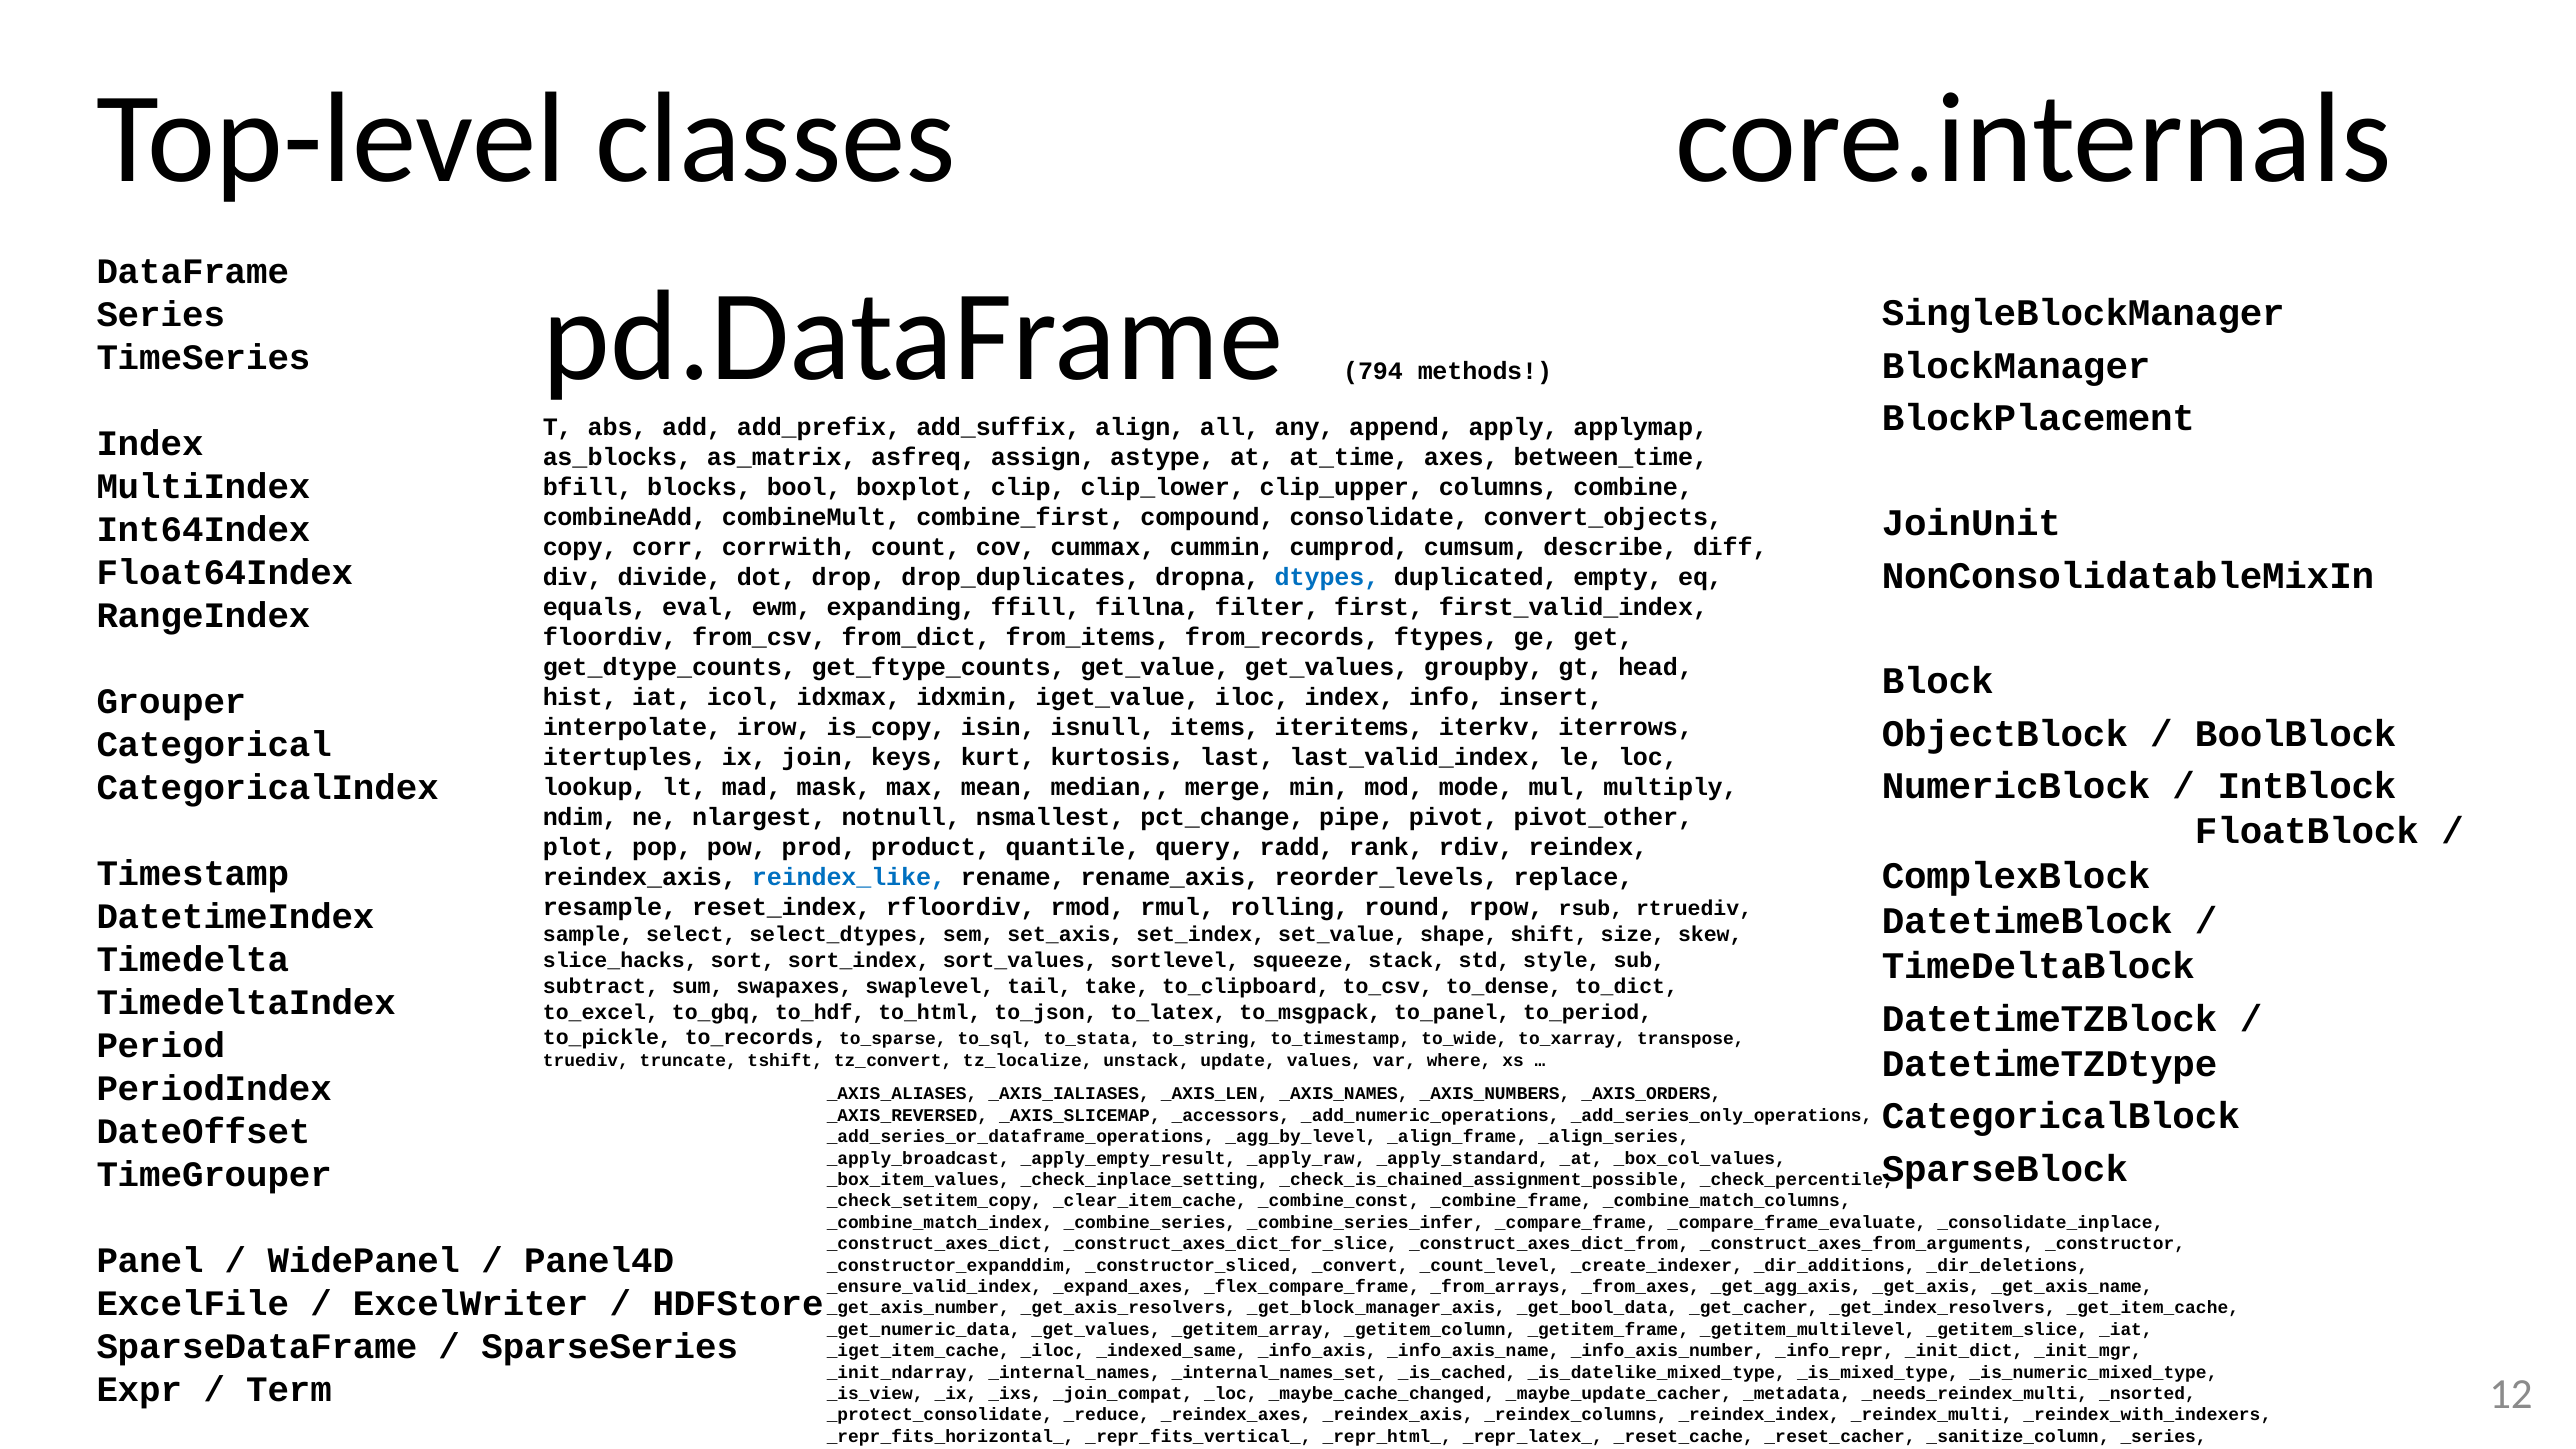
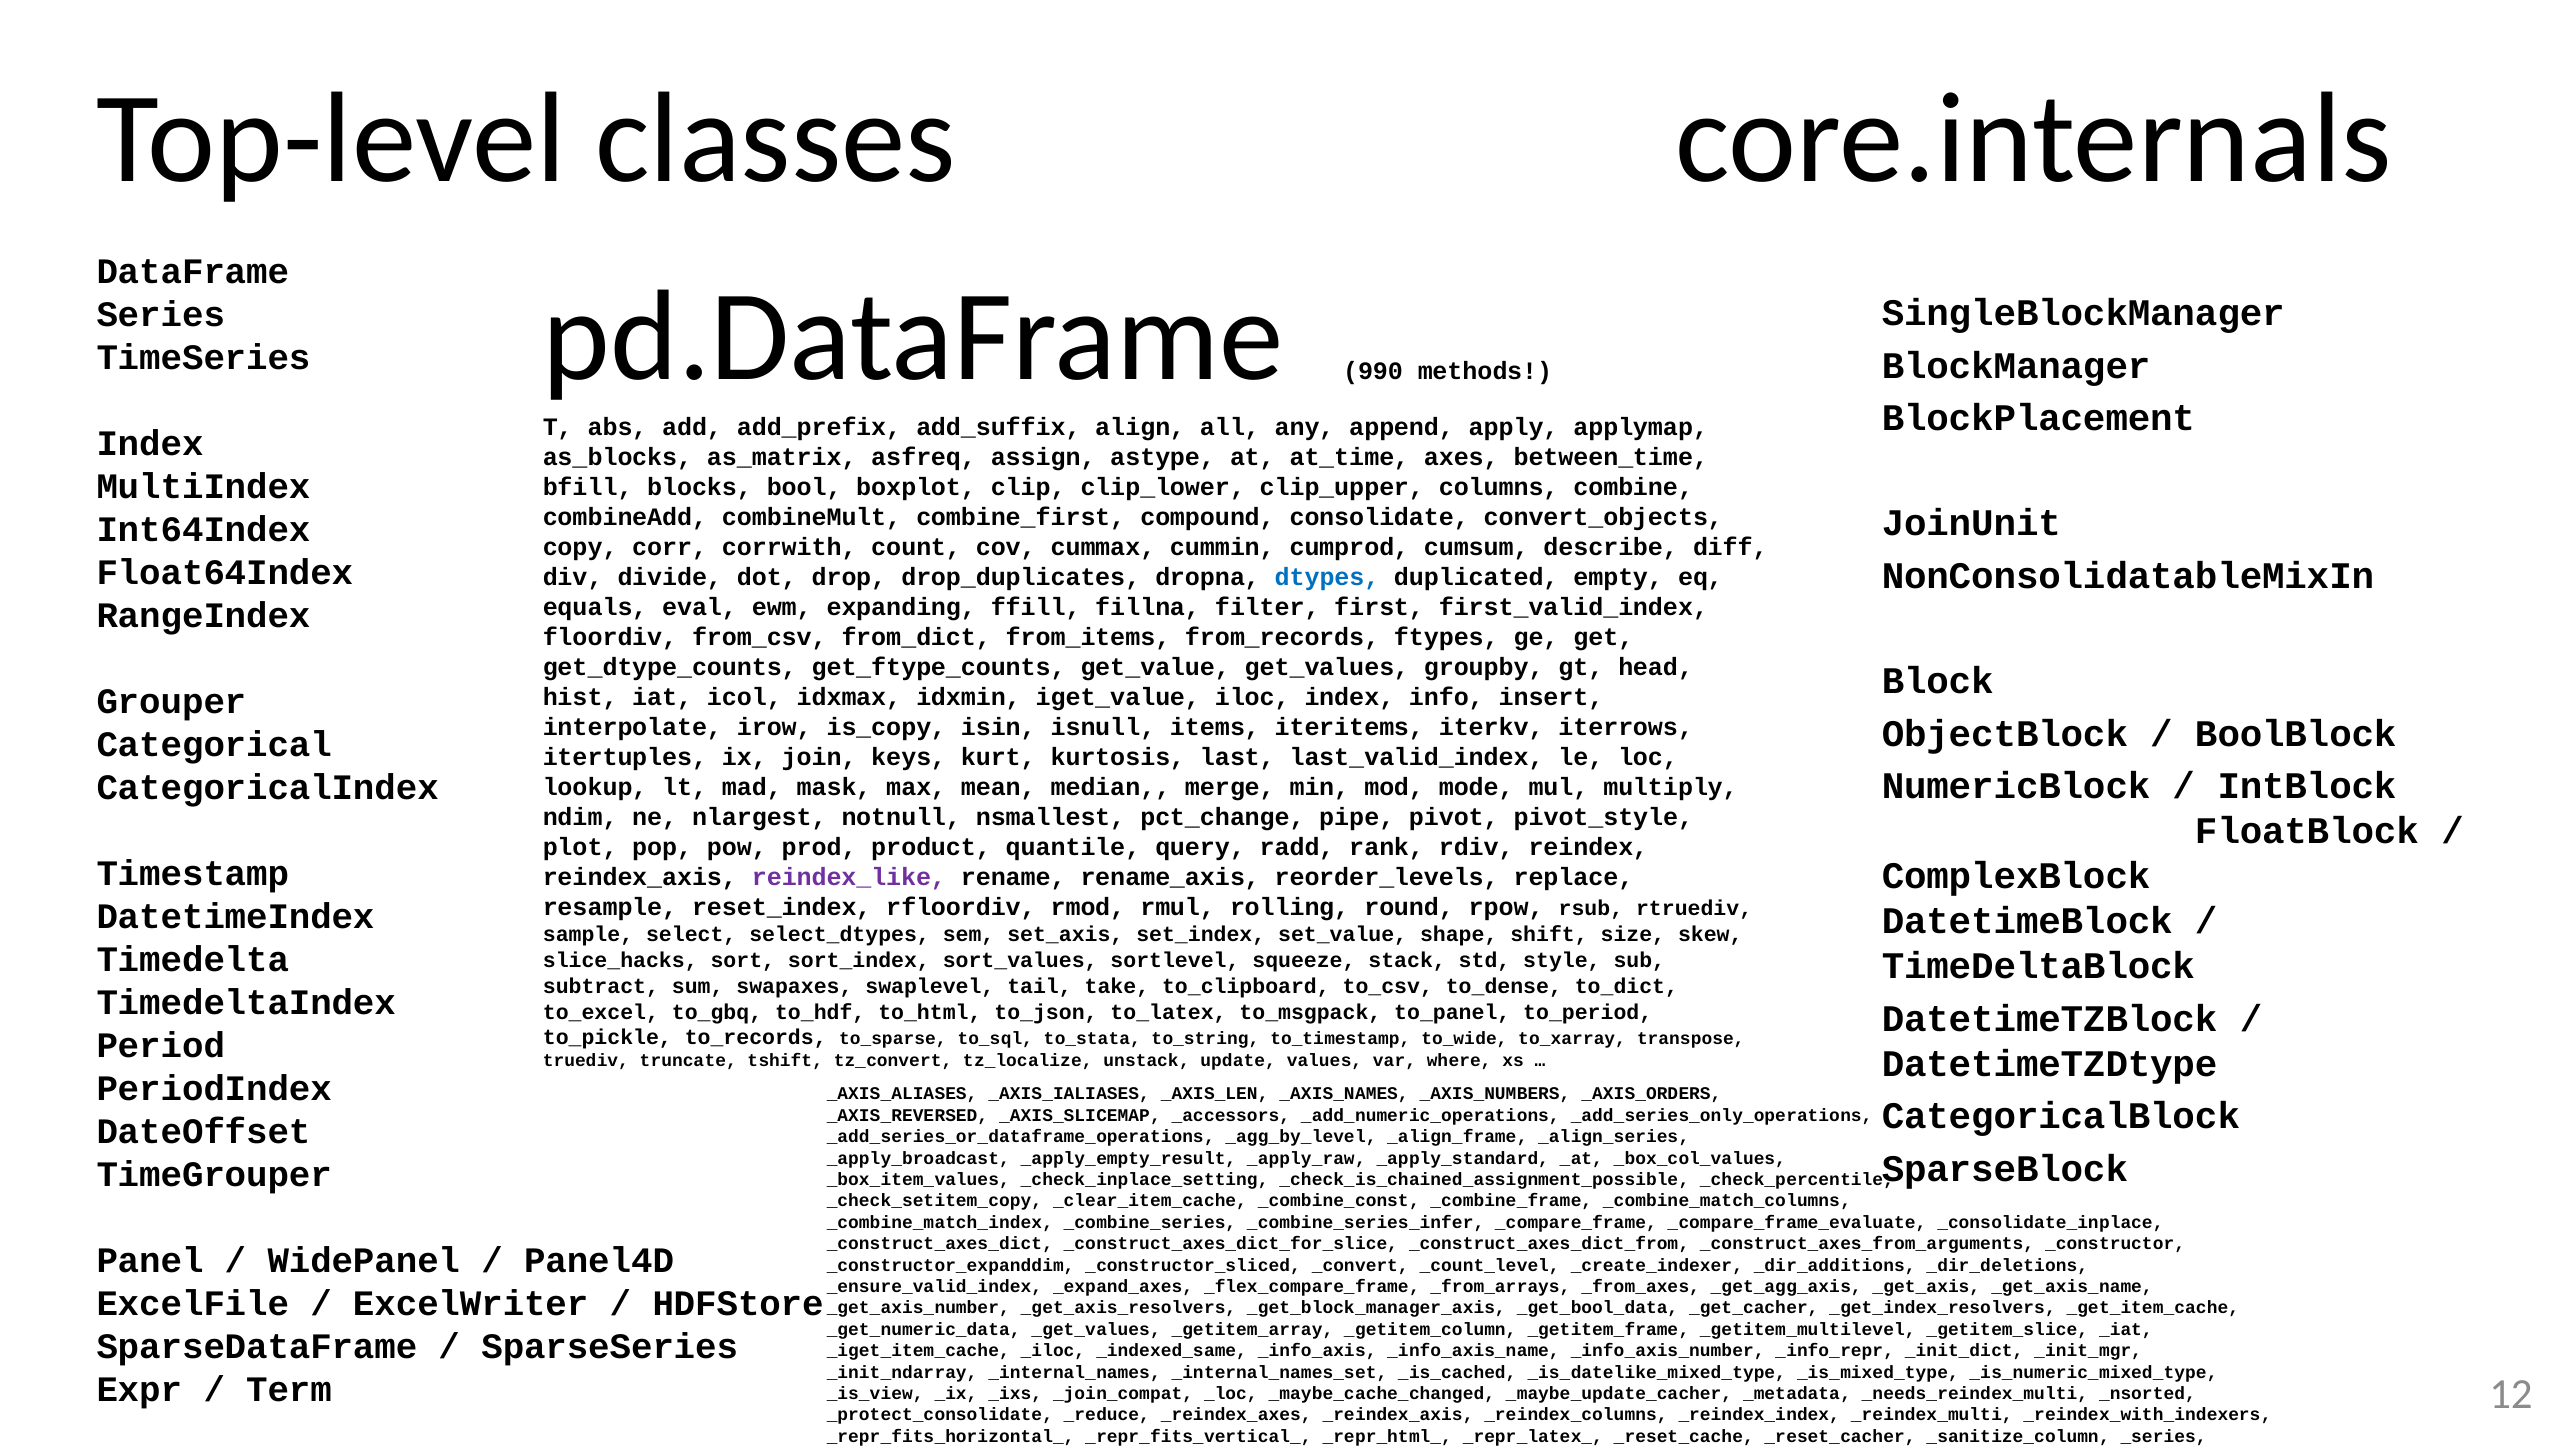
794: 794 -> 990 (1373, 371)
pivot_other: pivot_other -> pivot_style (1603, 817)
reindex_like colour: blue -> purple (849, 877)
